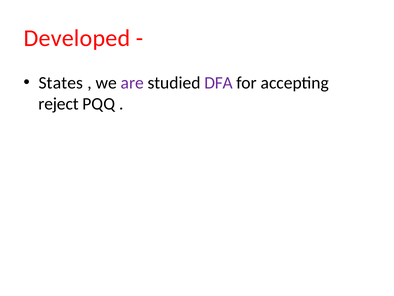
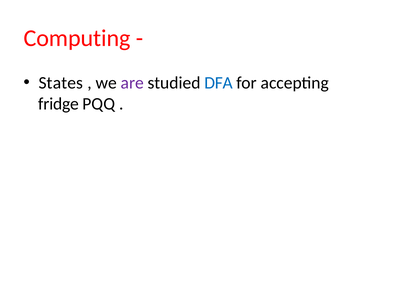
Developed: Developed -> Computing (77, 38)
DFA colour: purple -> blue (219, 83)
reject: reject -> fridge (59, 104)
